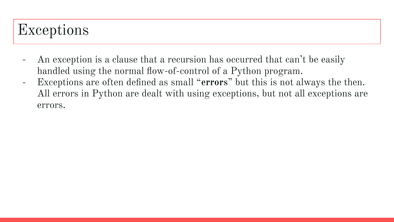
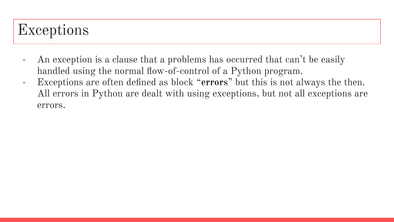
recursion: recursion -> problems (187, 59)
small: small -> block (182, 82)
